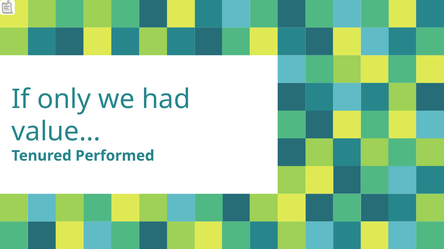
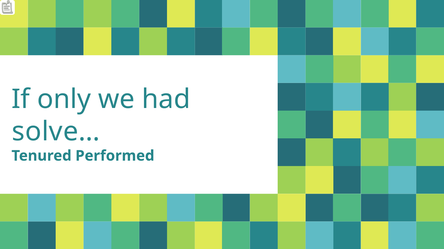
value…: value… -> solve… (56, 132)
